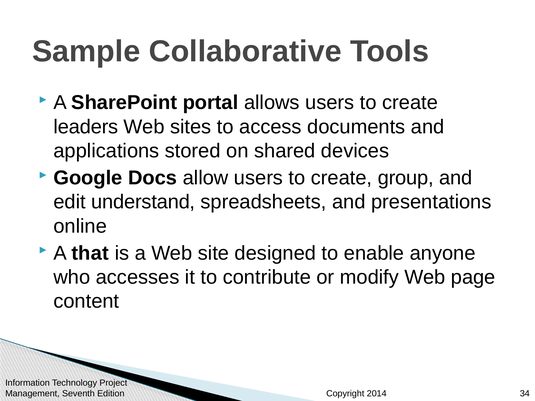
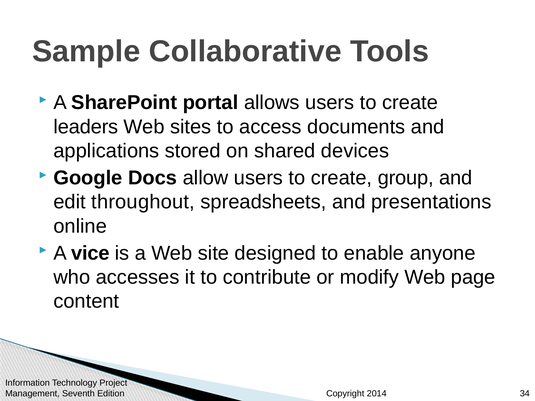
understand: understand -> throughout (143, 202)
that: that -> vice (90, 253)
